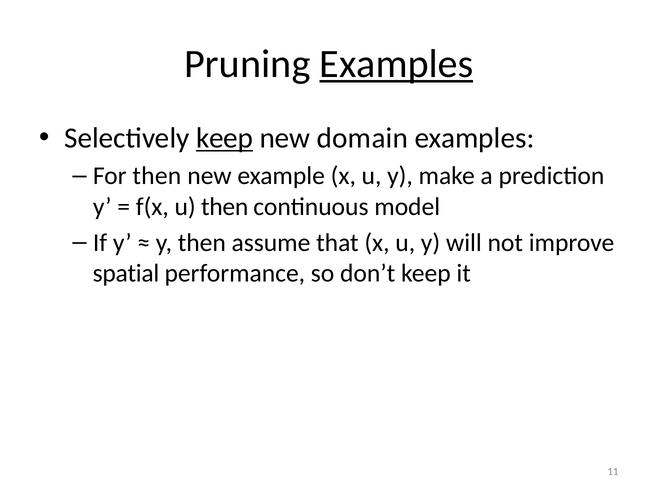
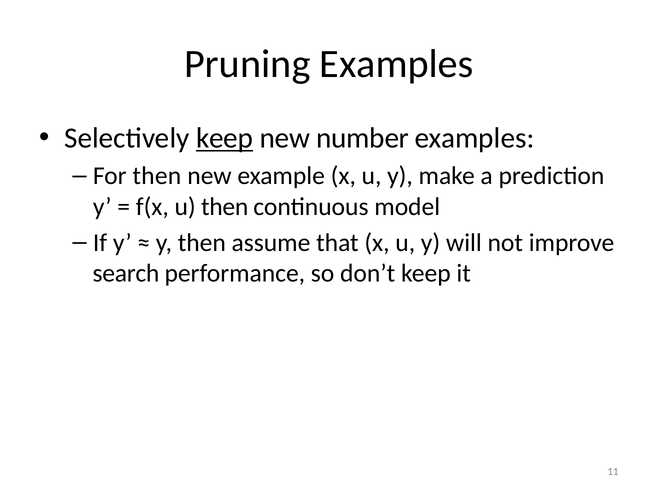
Examples underline: present -> none (396, 64)
domain: domain -> number (363, 138)
spatial: spatial -> search (126, 273)
